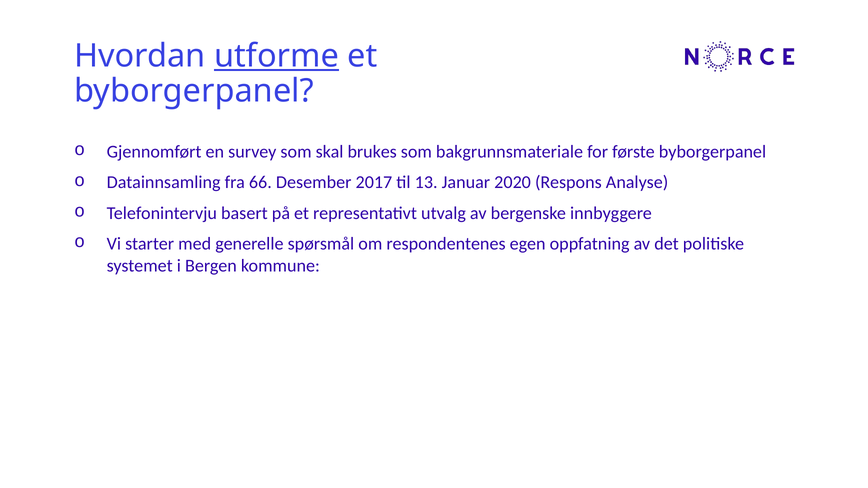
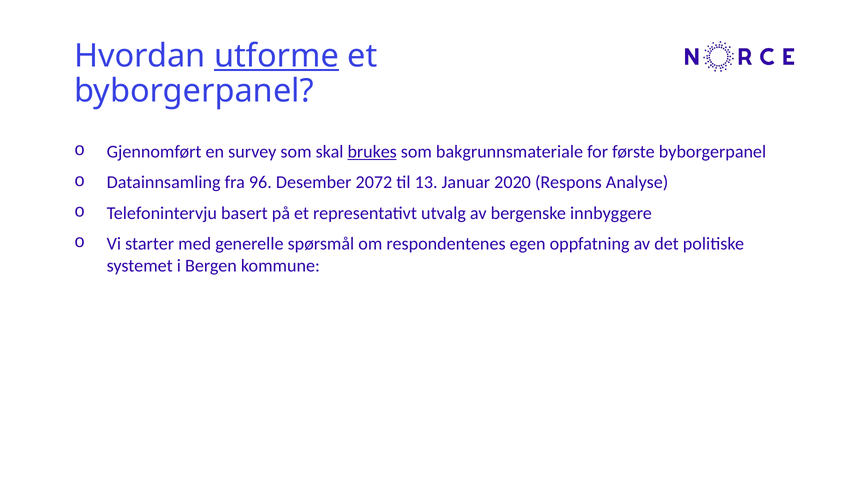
brukes underline: none -> present (372, 152)
66: 66 -> 96 (260, 183)
2017: 2017 -> 2072 (374, 183)
